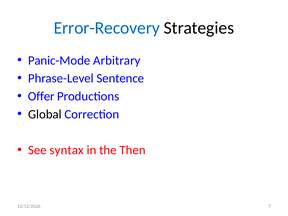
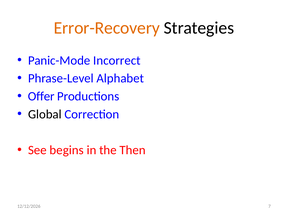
Error-Recovery colour: blue -> orange (107, 28)
Arbitrary: Arbitrary -> Incorrect (117, 60)
Sentence: Sentence -> Alphabet (120, 78)
syntax: syntax -> begins (67, 150)
